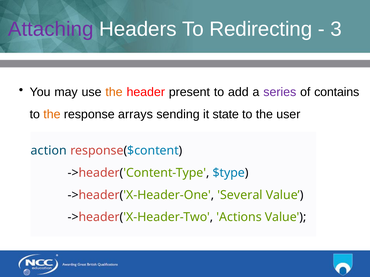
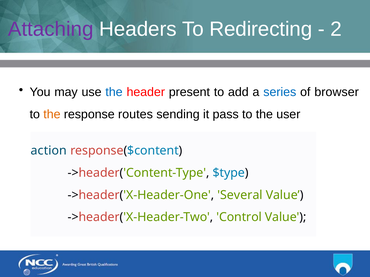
3: 3 -> 2 (336, 29)
the colour: orange -> blue (114, 92)
series colour: purple -> blue (280, 92)
contains: contains -> browser (337, 92)
arrays: arrays -> routes (135, 114)
state: state -> pass (226, 114)
Actions: Actions -> Control (239, 218)
